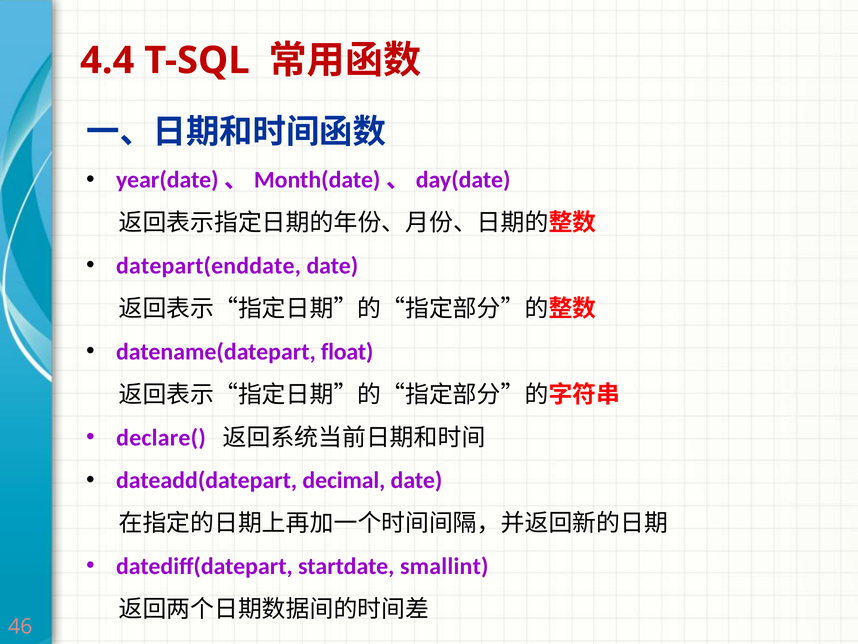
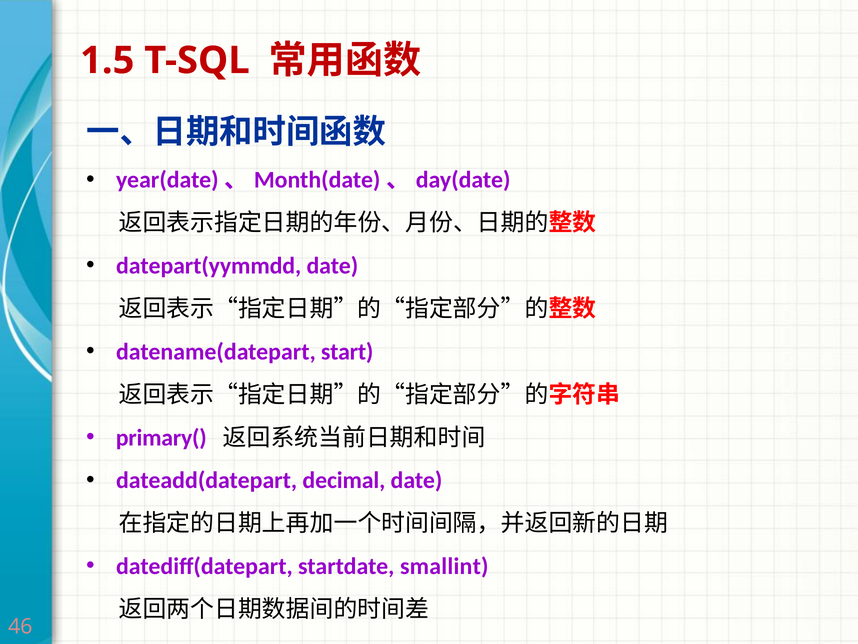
4.4: 4.4 -> 1.5 (107, 60)
datepart(enddate: datepart(enddate -> datepart(yymmdd (209, 266)
float: float -> start (347, 352)
declare(: declare( -> primary( (161, 437)
